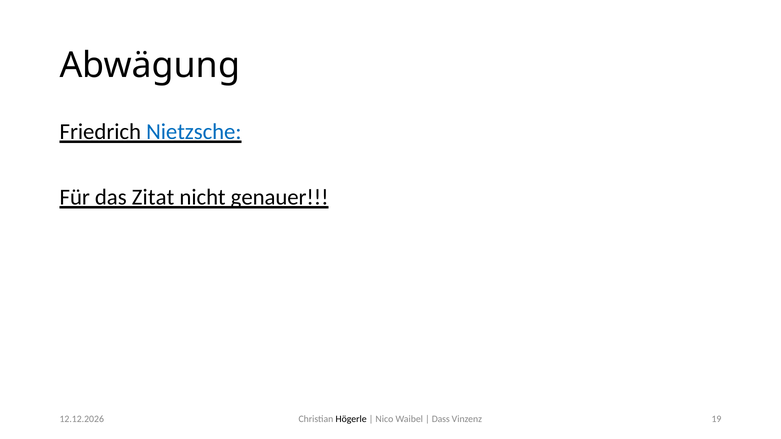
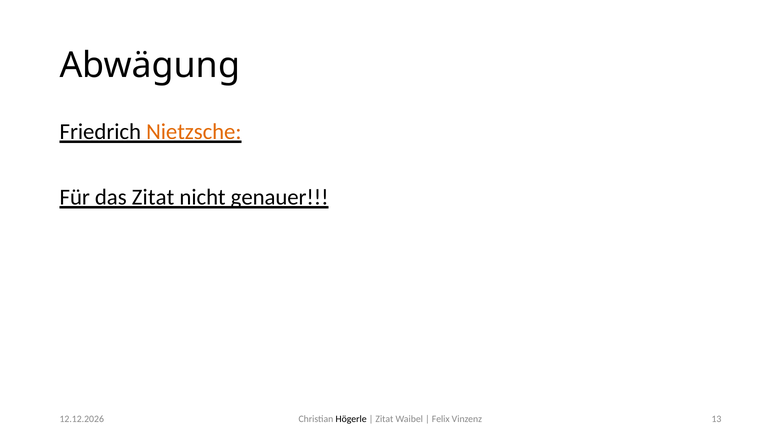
Nietzsche colour: blue -> orange (194, 132)
Nico: Nico -> Zitat (384, 419)
Dass: Dass -> Felix (441, 419)
19: 19 -> 13 (716, 419)
